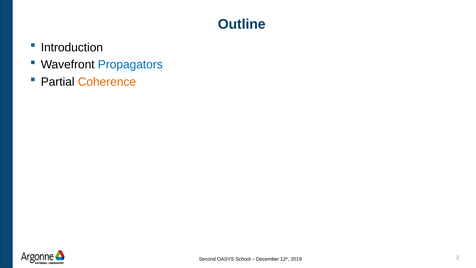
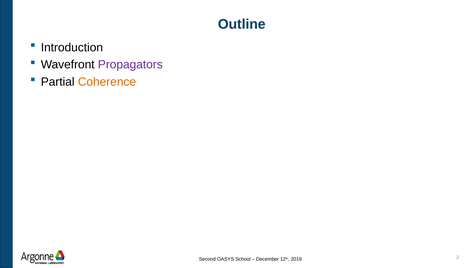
Propagators colour: blue -> purple (130, 65)
